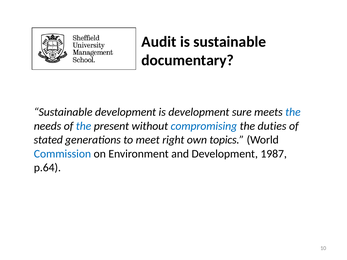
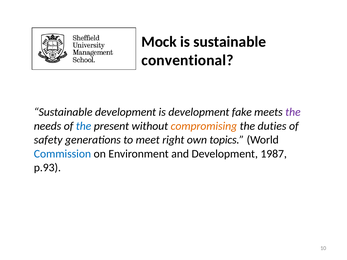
Audit: Audit -> Mock (159, 42)
documentary: documentary -> conventional (187, 60)
sure: sure -> fake (242, 112)
the colour: blue -> purple (293, 112)
compromising colour: blue -> orange (204, 126)
stated: stated -> safety (48, 140)
p.64: p.64 -> p.93 (47, 168)
